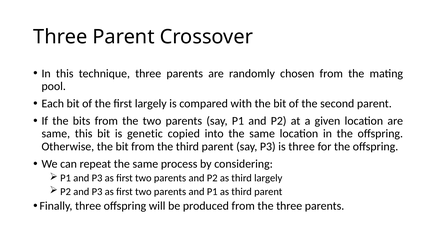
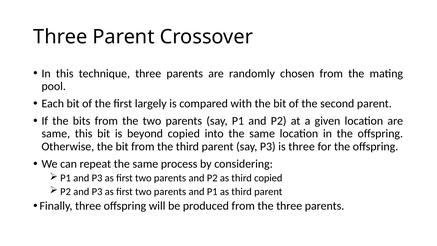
genetic: genetic -> beyond (145, 134)
third largely: largely -> copied (268, 178)
